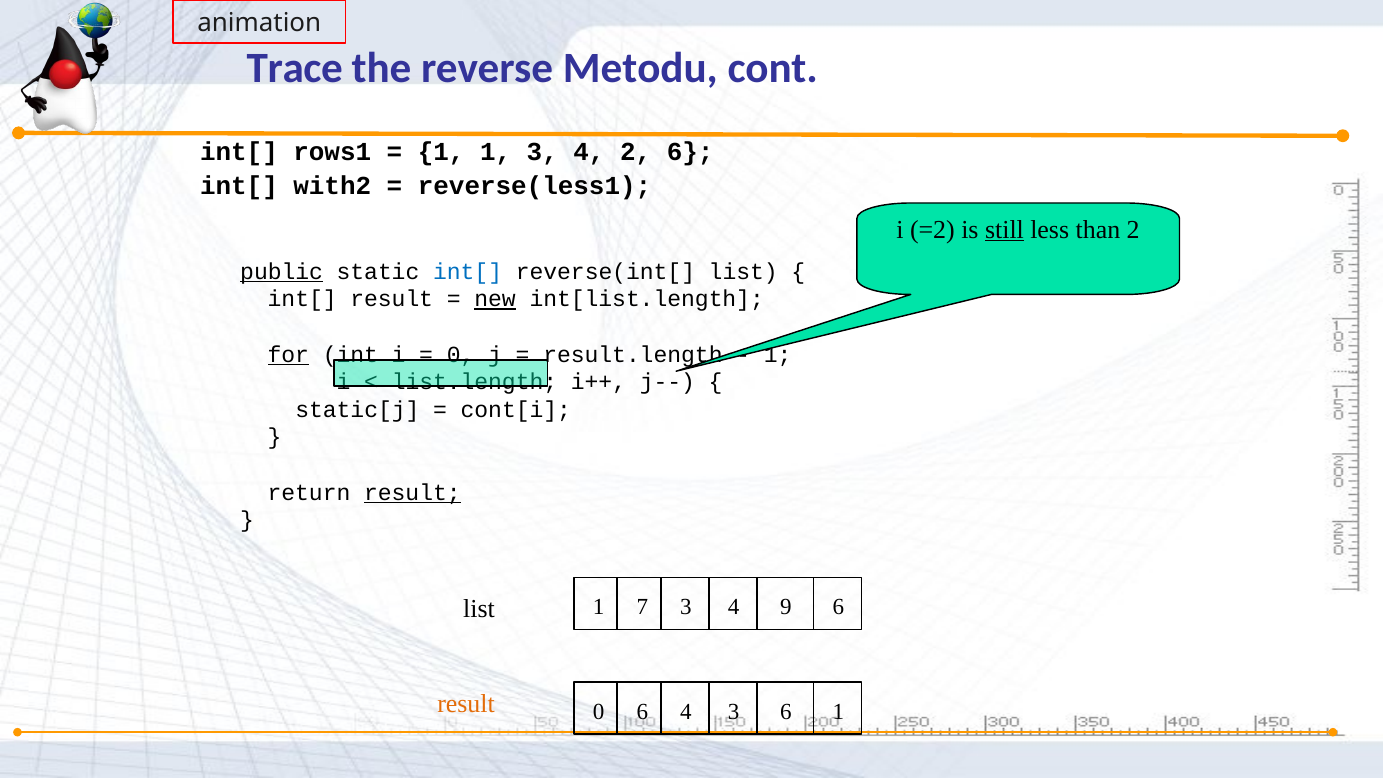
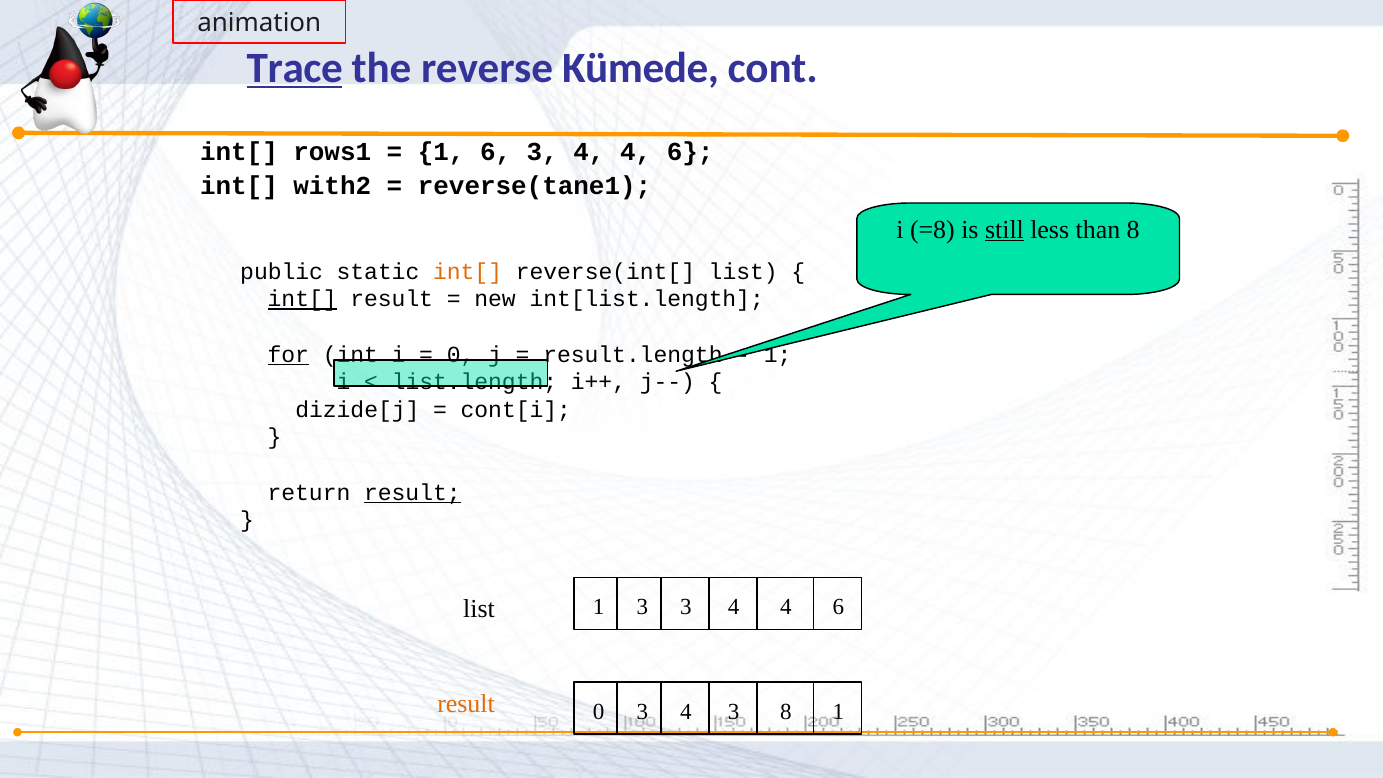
Trace underline: none -> present (295, 69)
Metodu: Metodu -> Kümede (641, 69)
1 1: 1 -> 6 (496, 152)
2: 2 -> 4 (636, 152)
reverse(less1: reverse(less1 -> reverse(tane1 (535, 186)
=2: =2 -> =8 (932, 230)
than 2: 2 -> 8 (1133, 230)
public underline: present -> none (282, 271)
int[ colour: blue -> orange (468, 271)
int[ underline: none -> present (302, 299)
new underline: present -> none (495, 299)
static[j: static[j -> dizide[j (357, 410)
1 7: 7 -> 3 (642, 607)
9: 9 -> 4 (786, 607)
0 6: 6 -> 3 (642, 711)
3 6: 6 -> 8 (786, 711)
